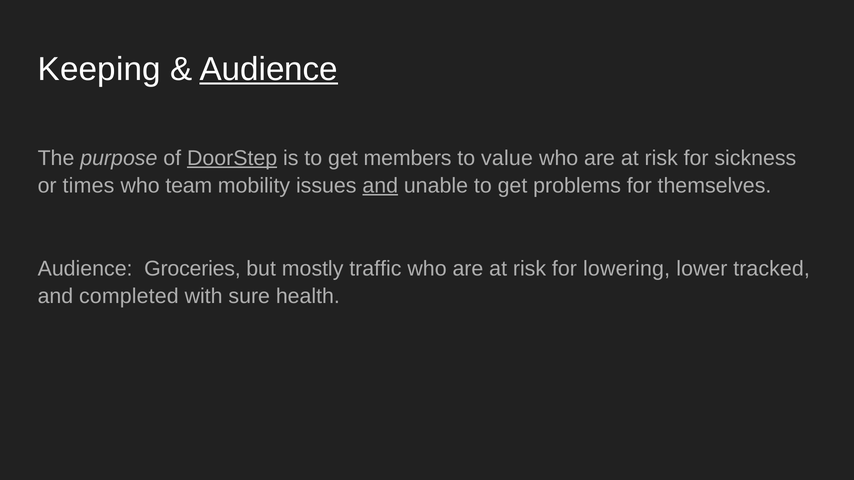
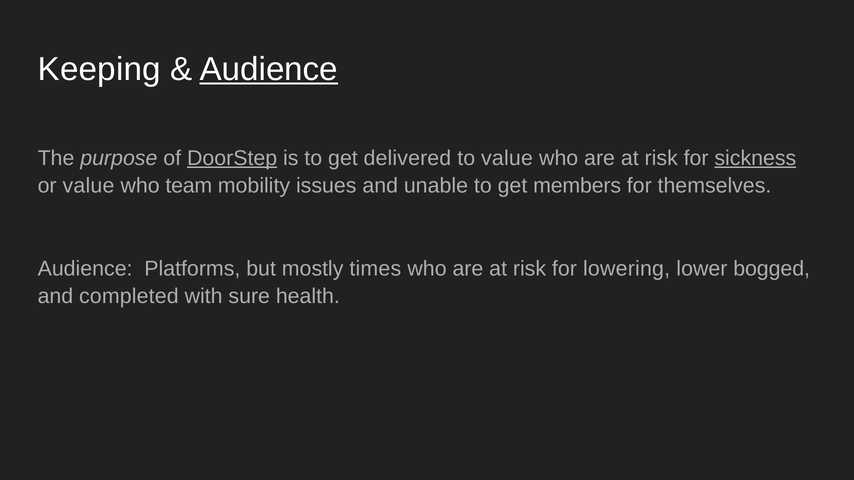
members: members -> delivered (407, 158)
sickness underline: none -> present (755, 158)
or times: times -> value (88, 186)
and underline: present -> none (380, 186)
problems: problems -> members (577, 186)
Groceries: Groceries -> Platforms (192, 269)
traffic: traffic -> times (375, 269)
tracked: tracked -> bogged (772, 269)
